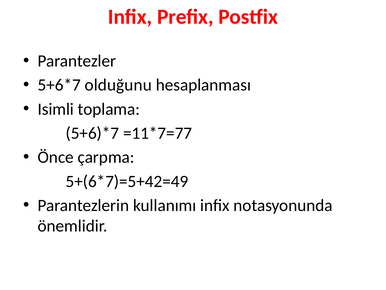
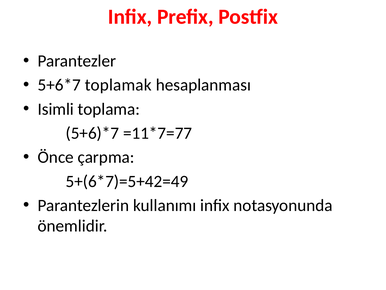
olduğunu: olduğunu -> toplamak (118, 85)
